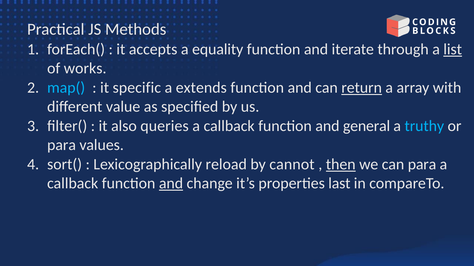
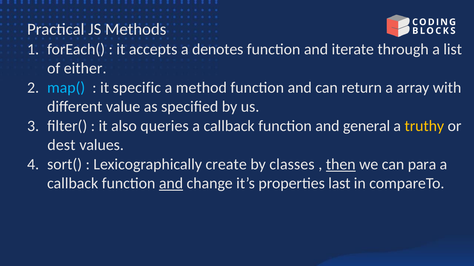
equality: equality -> denotes (218, 50)
list underline: present -> none (453, 50)
works: works -> either (85, 69)
extends: extends -> method (201, 88)
return underline: present -> none (362, 88)
truthy colour: light blue -> yellow (424, 126)
para: para -> dest (61, 145)
reload: reload -> create (226, 165)
cannot: cannot -> classes (292, 165)
